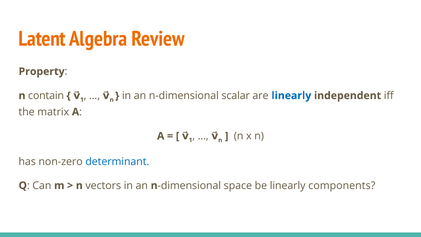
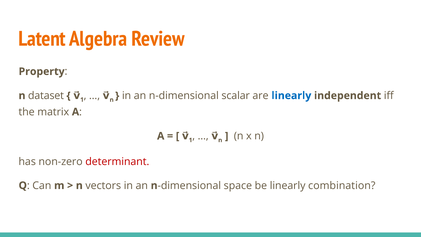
contain: contain -> dataset (46, 96)
determinant colour: blue -> red (117, 162)
components: components -> combination (342, 185)
